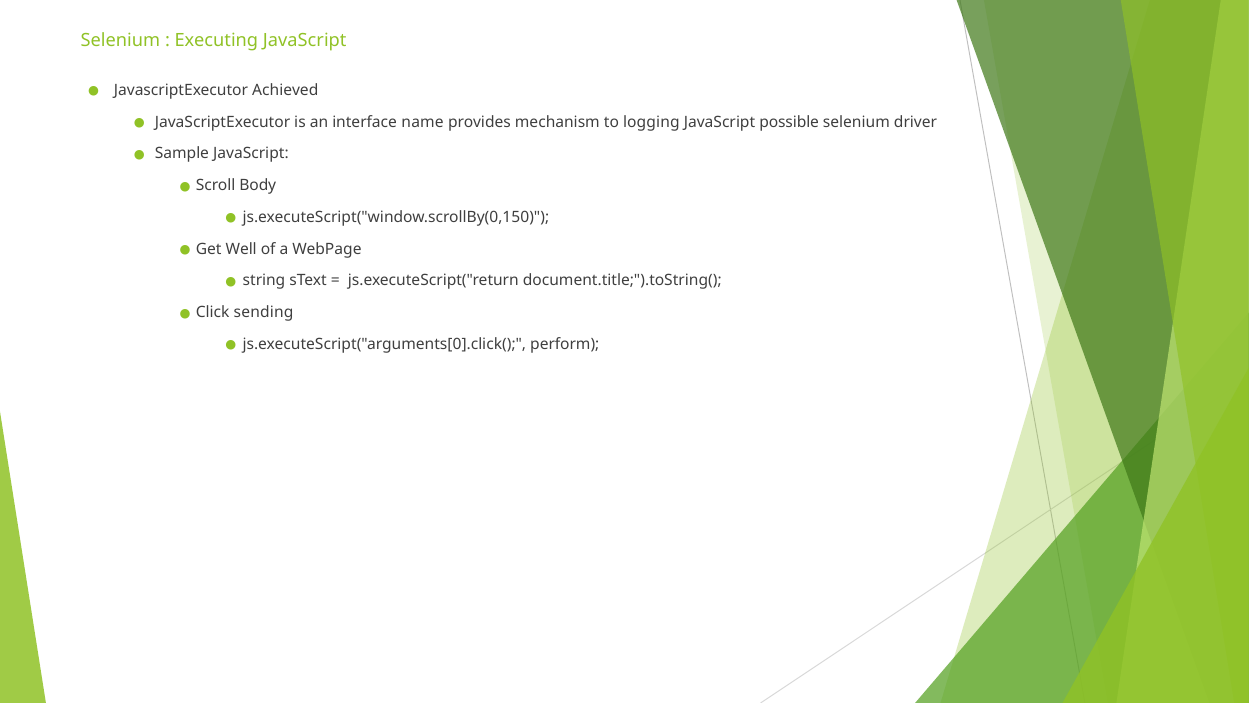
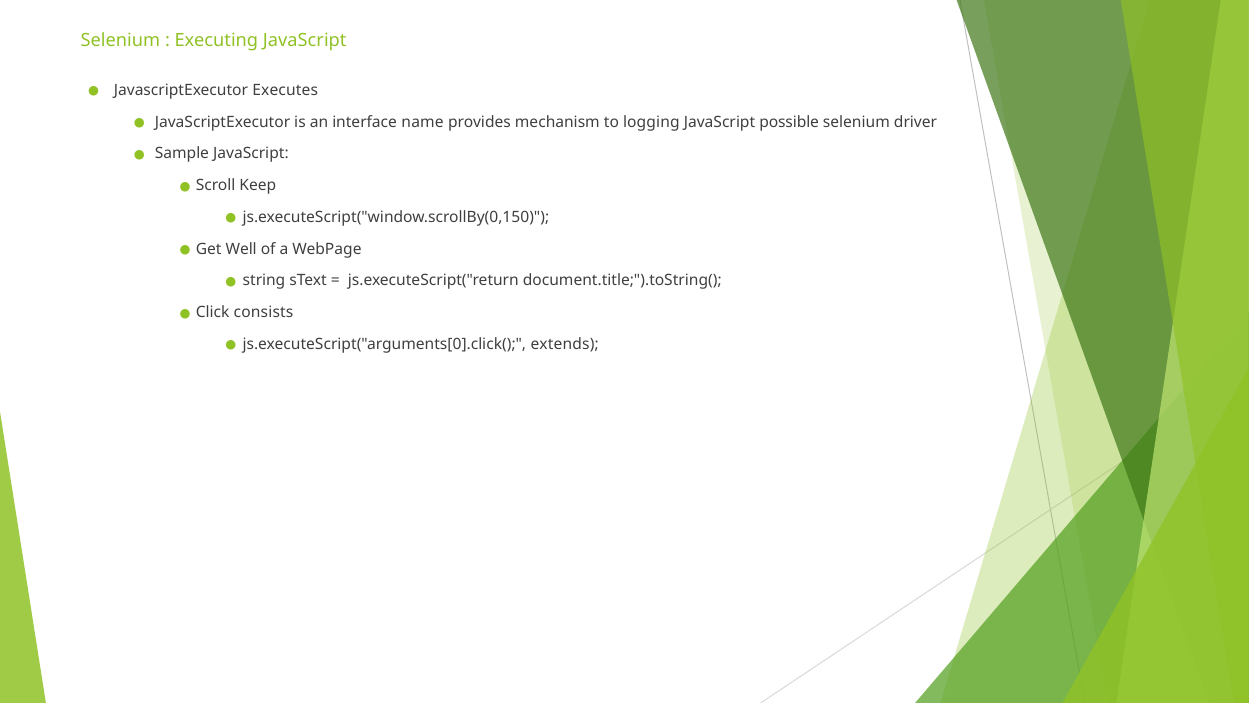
Achieved: Achieved -> Executes (285, 90)
Body: Body -> Keep (258, 185)
sending: sending -> consists (264, 312)
perform: perform -> extends (565, 344)
